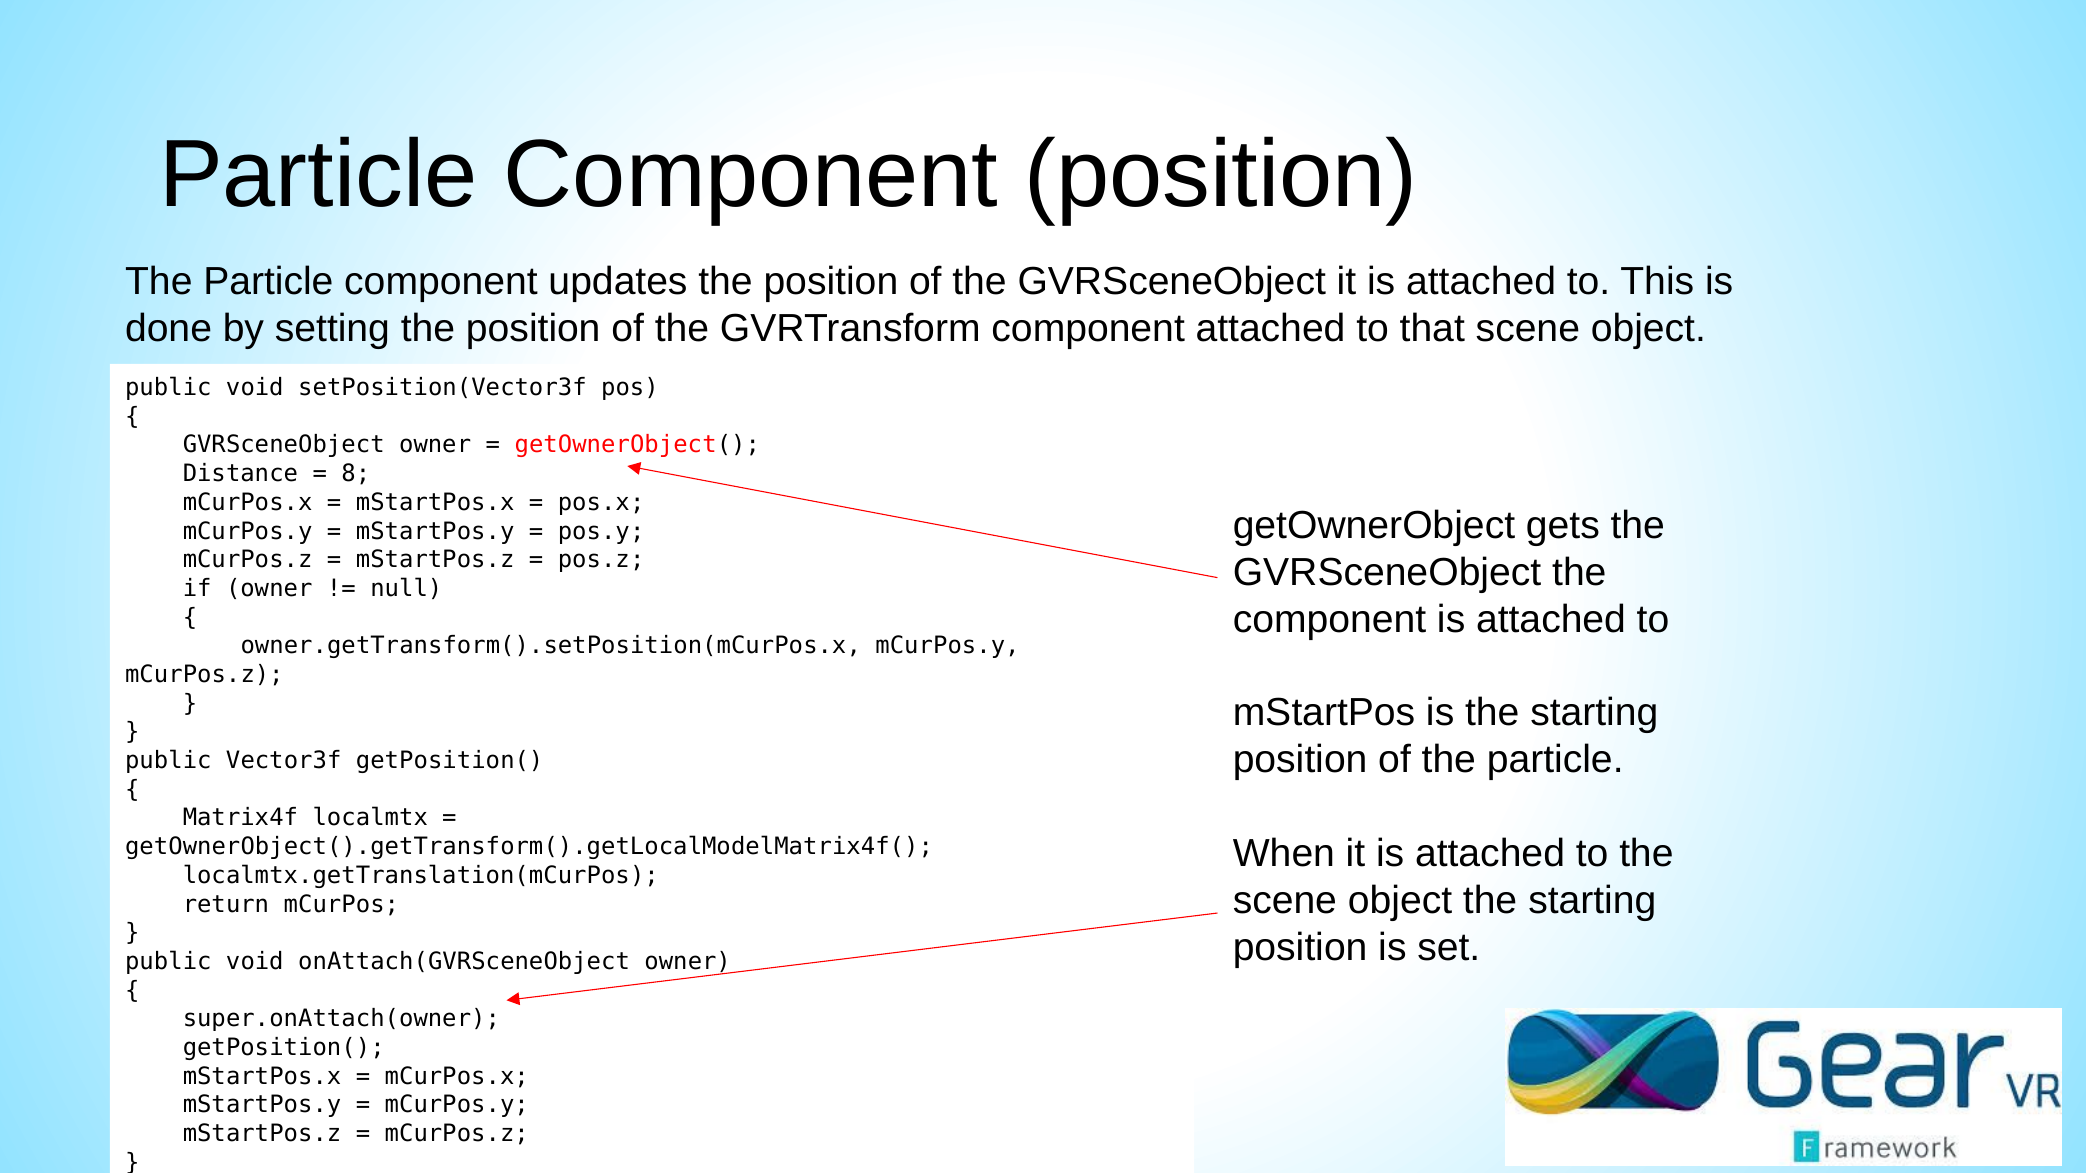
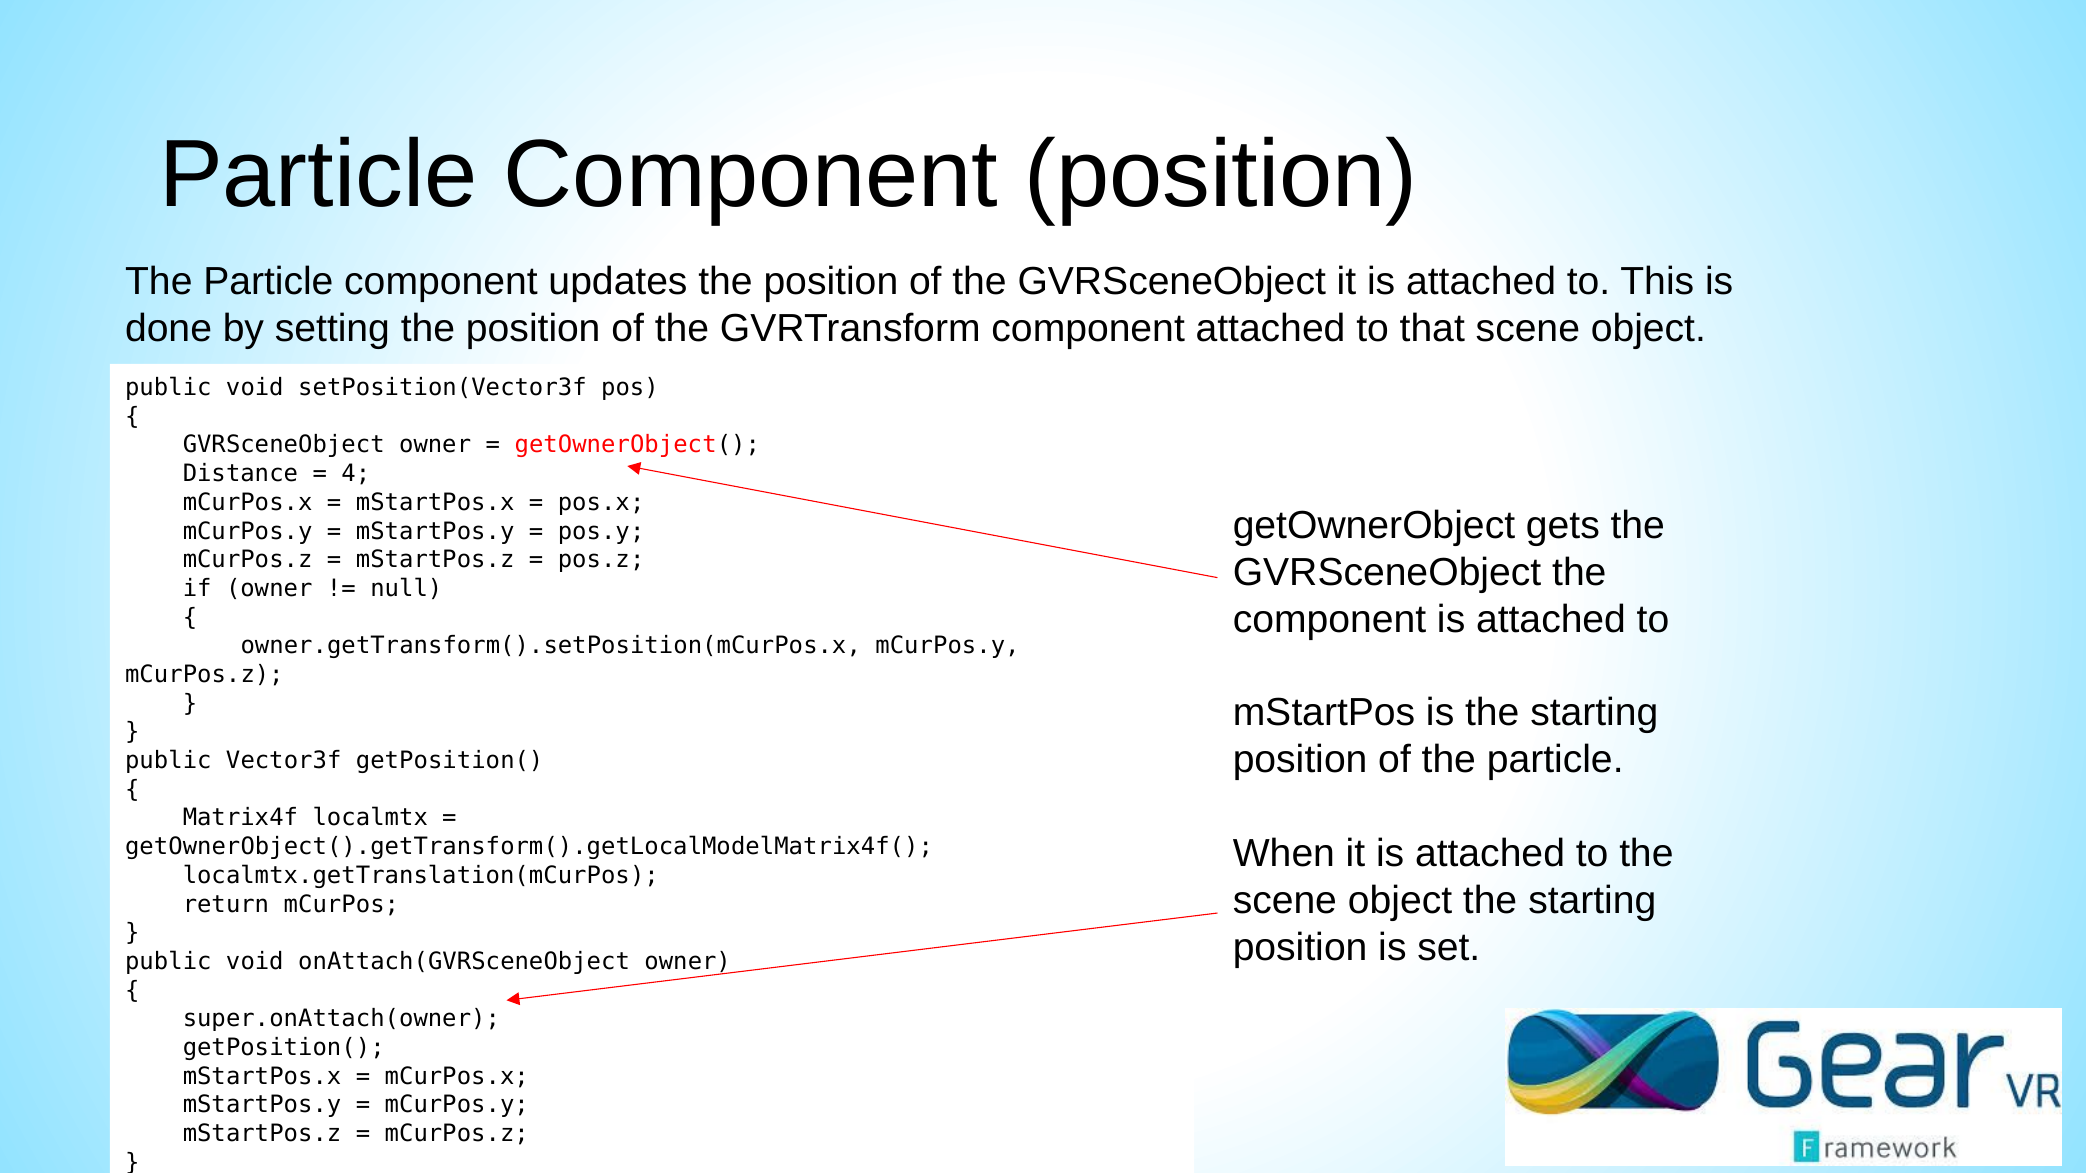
8: 8 -> 4 (356, 474)
